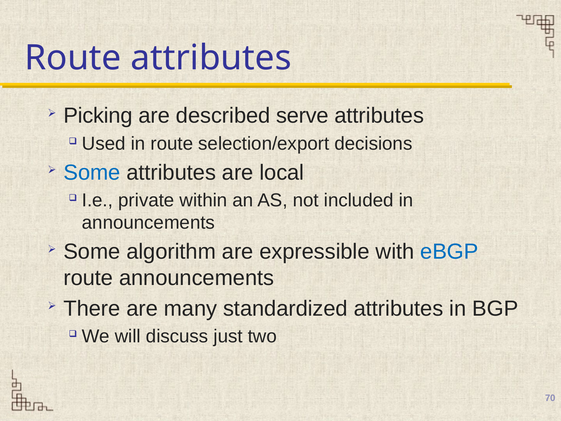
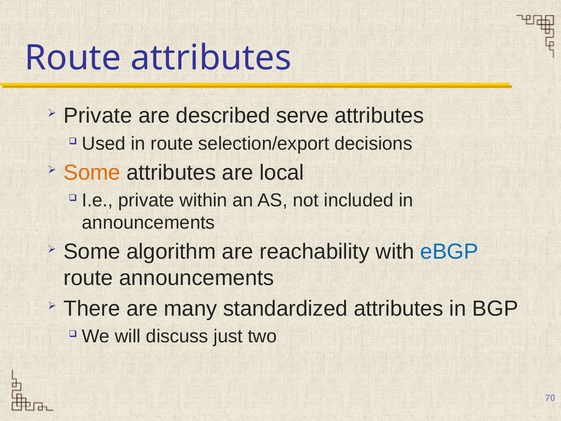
Picking: Picking -> Private (98, 116)
Some colour: blue -> orange (92, 172)
expressible: expressible -> reachability (315, 252)
